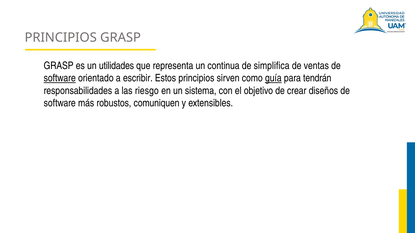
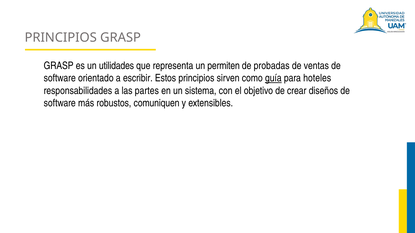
continua: continua -> permiten (224, 66)
simplifica: simplifica -> probadas (272, 66)
software underline: present -> none (60, 78)
tendrán: tendrán -> hoteles (317, 78)
riesgo: riesgo -> partes (147, 91)
